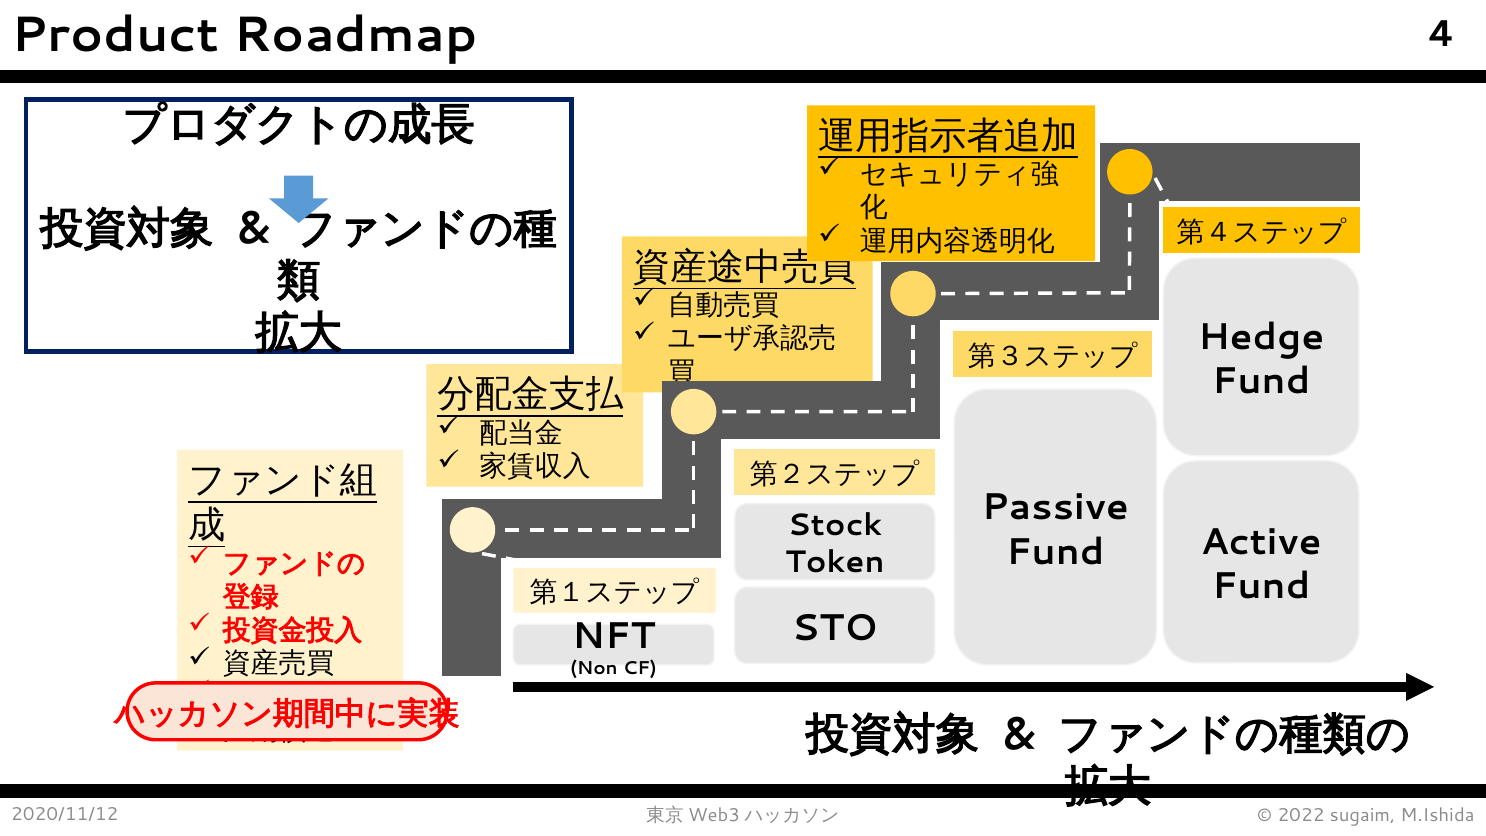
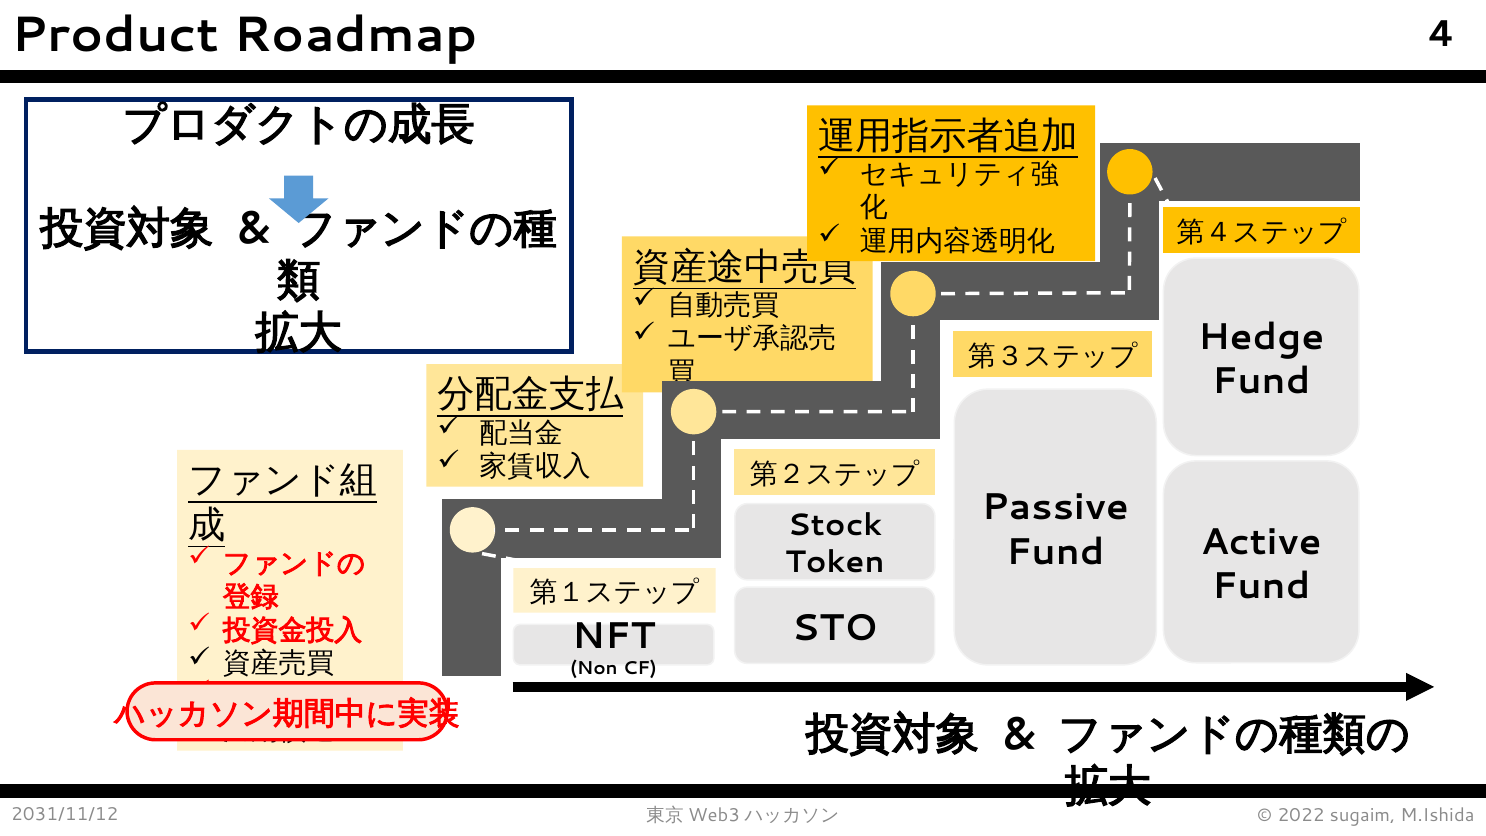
2020/11/12: 2020/11/12 -> 2031/11/12 (65, 814)
